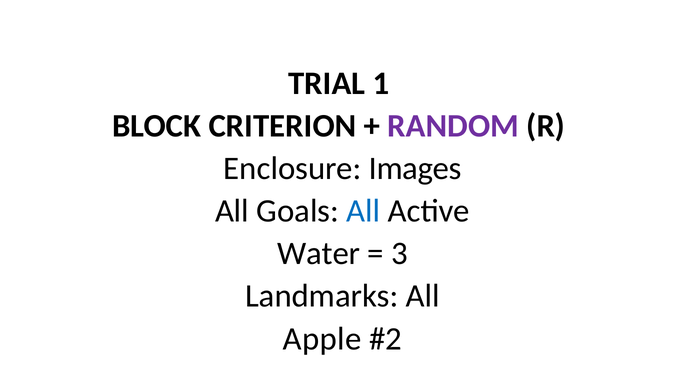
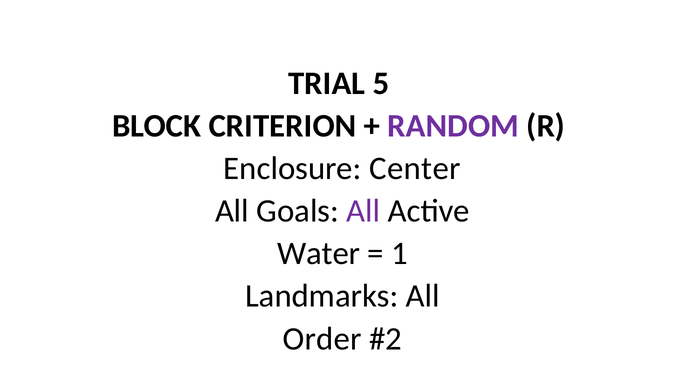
1: 1 -> 5 (381, 83)
Images: Images -> Center (415, 169)
All colour: blue -> purple (363, 211)
3: 3 -> 1 (399, 254)
Apple: Apple -> Order (322, 339)
